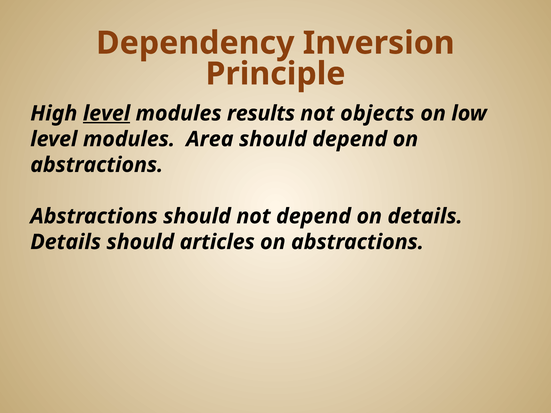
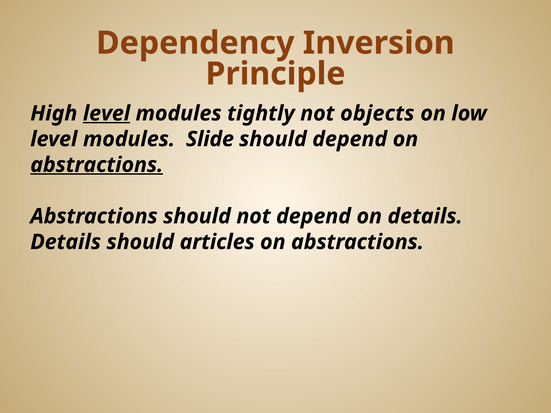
results: results -> tightly (261, 113)
Area: Area -> Slide (210, 139)
abstractions underline: none -> present (97, 165)
